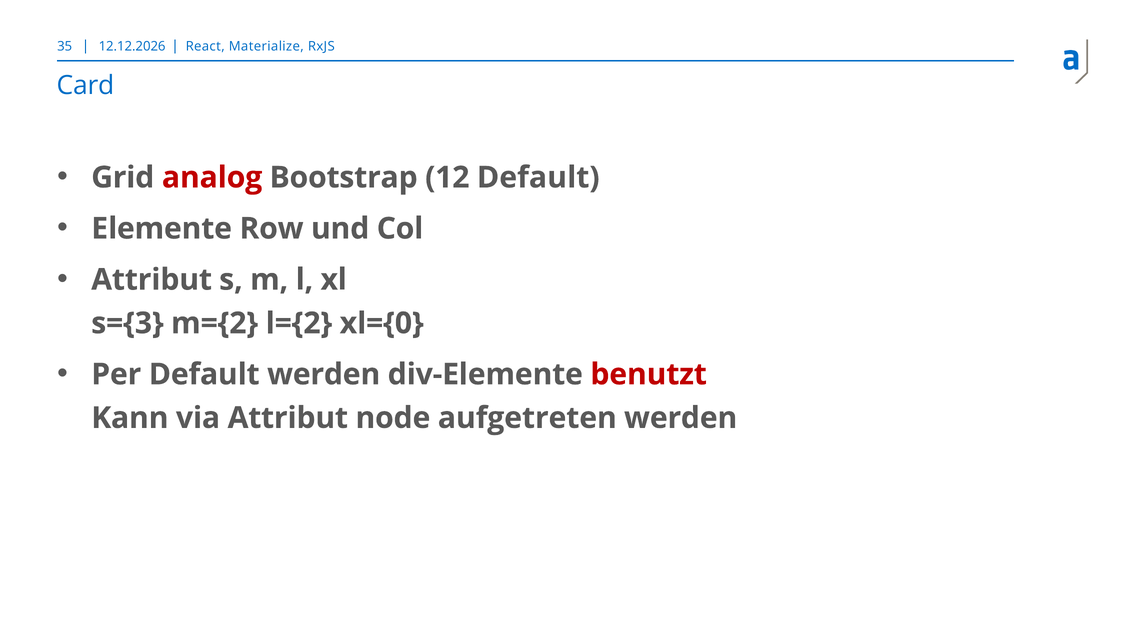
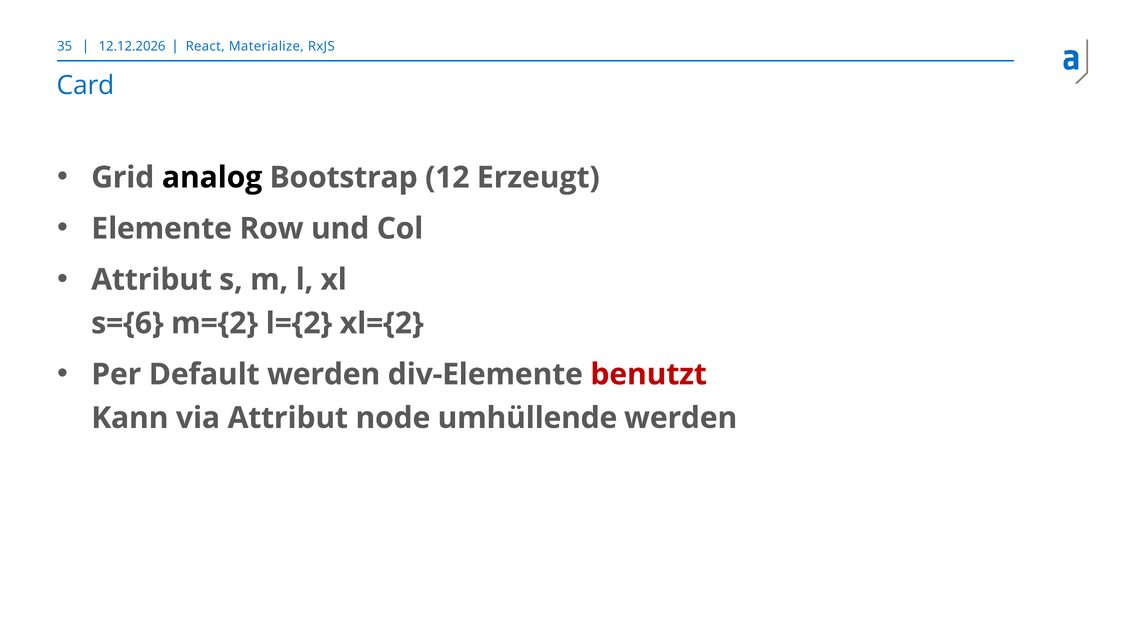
analog colour: red -> black (212, 177)
12 Default: Default -> Erzeugt (538, 177)
s={3: s={3 -> s={6 (128, 323)
xl={0: xl={0 -> xl={2 (382, 323)
aufgetreten: aufgetreten -> umhüllende (527, 418)
